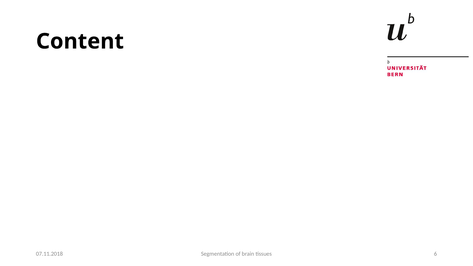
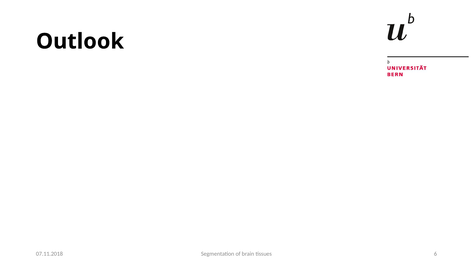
Content: Content -> Outlook (80, 41)
